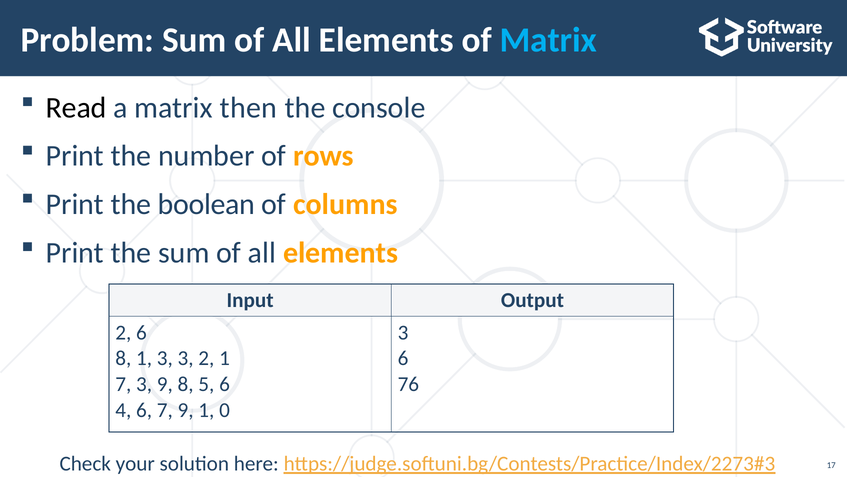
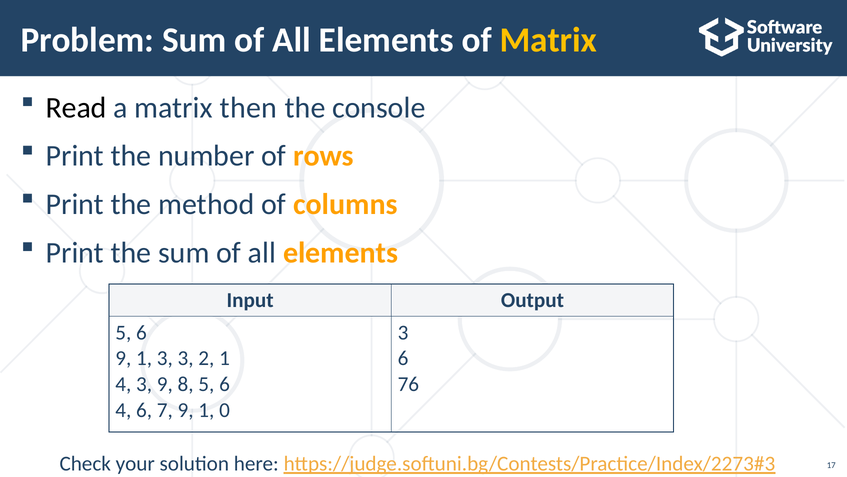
Matrix colour: light blue -> yellow (548, 40)
boolean: boolean -> method (206, 204)
2: 2 -> 5 (123, 332)
8: 8 -> 9 (123, 358)
7: 7 -> 4 (123, 384)
